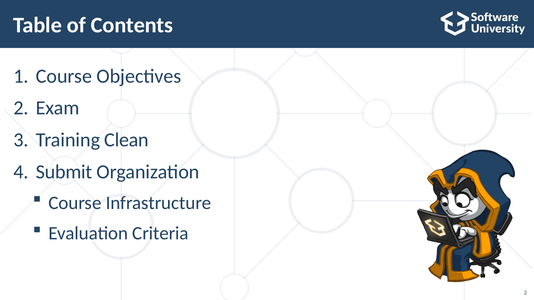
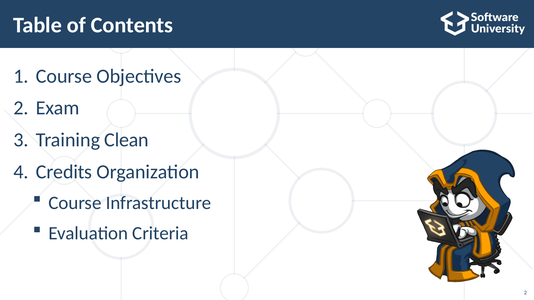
Submit: Submit -> Credits (64, 172)
